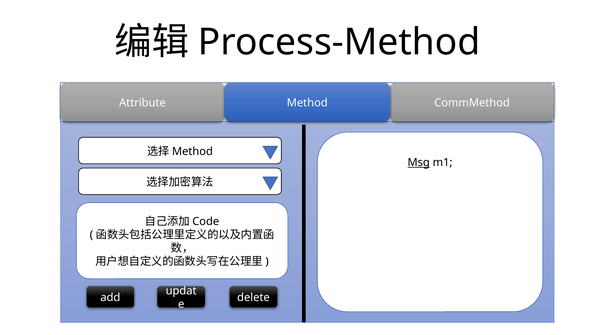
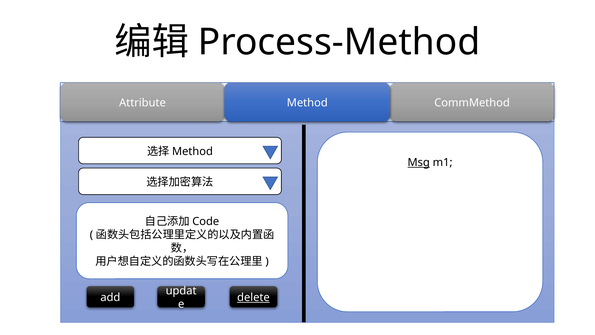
delete underline: none -> present (253, 297)
